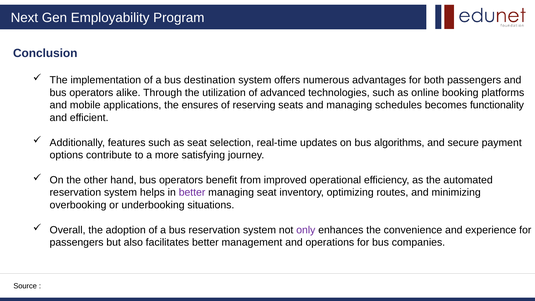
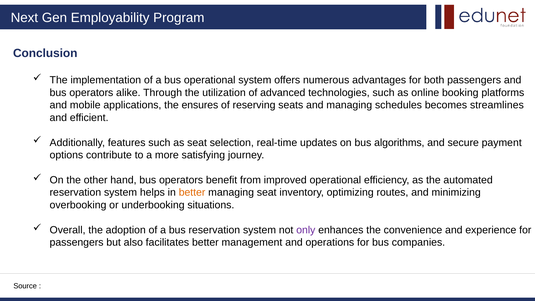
bus destination: destination -> operational (210, 80)
functionality: functionality -> streamlines (497, 105)
better colour: purple -> orange (192, 193)
